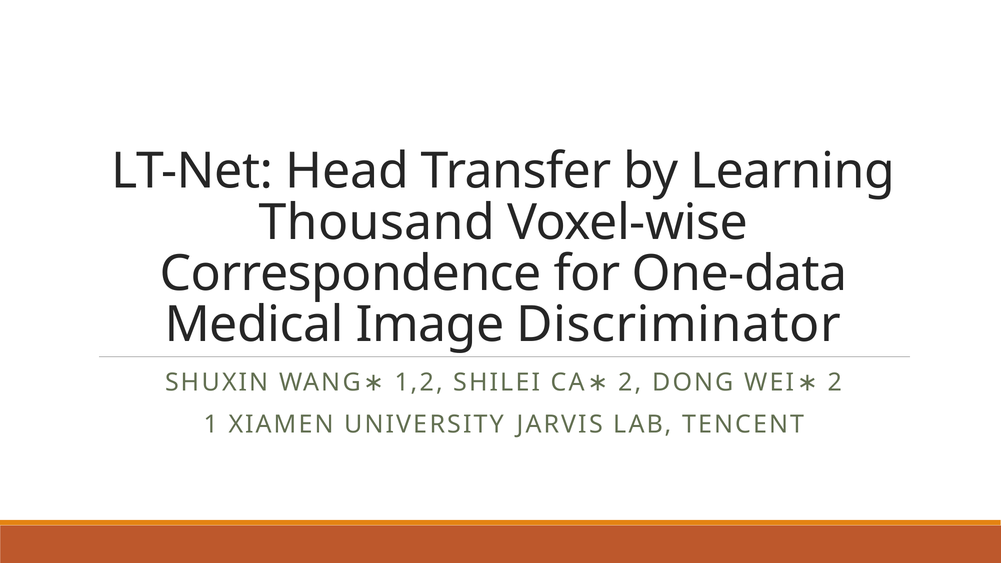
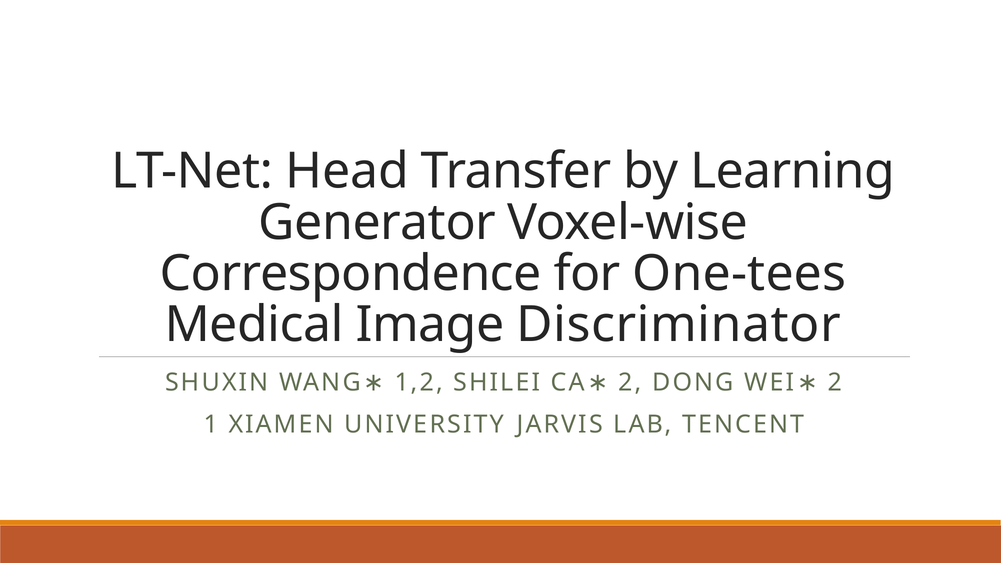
Thousand: Thousand -> Generator (377, 223)
One-data: One-data -> One-tees (739, 274)
